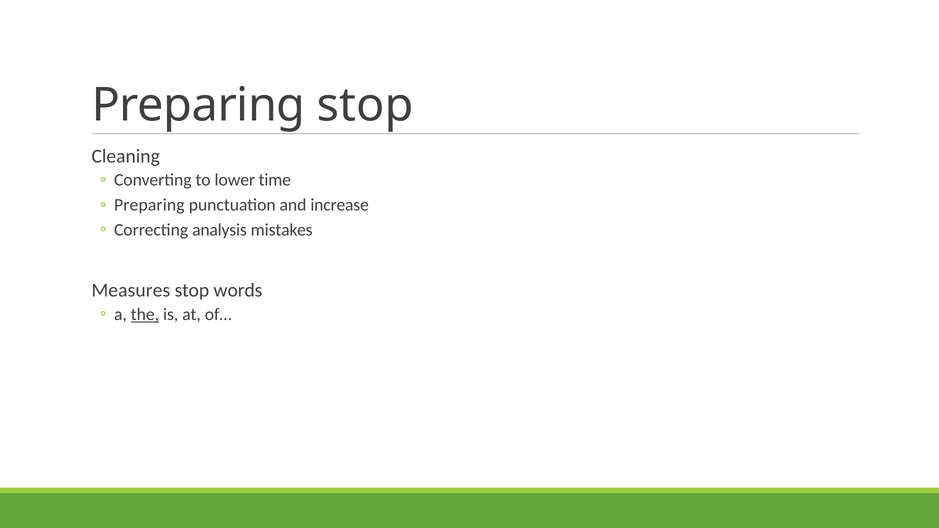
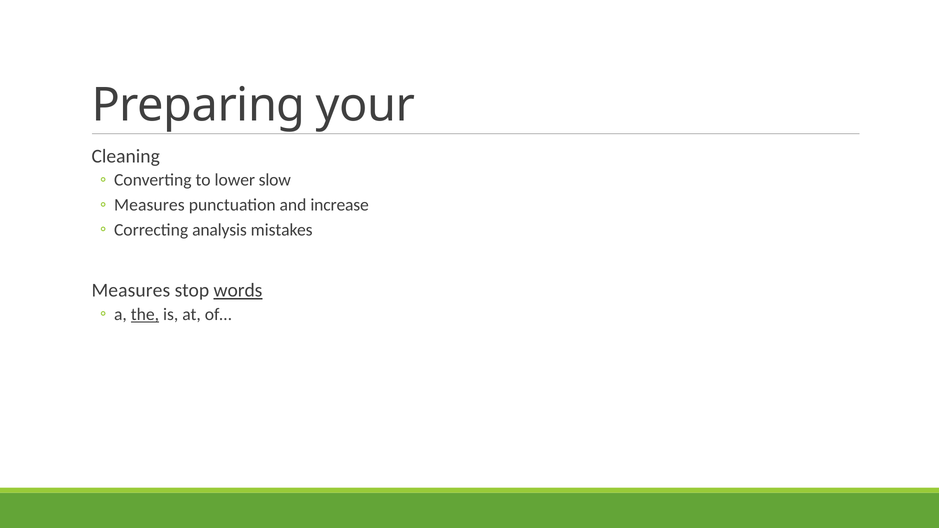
Preparing stop: stop -> your (365, 105)
time: time -> slow (275, 180)
Preparing: Preparing -> Measures (149, 205)
words underline: none -> present (238, 291)
